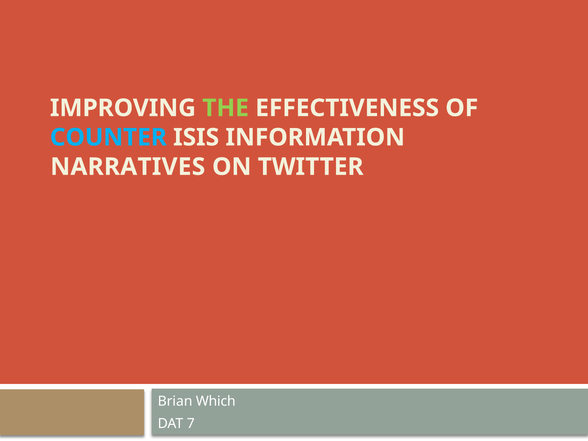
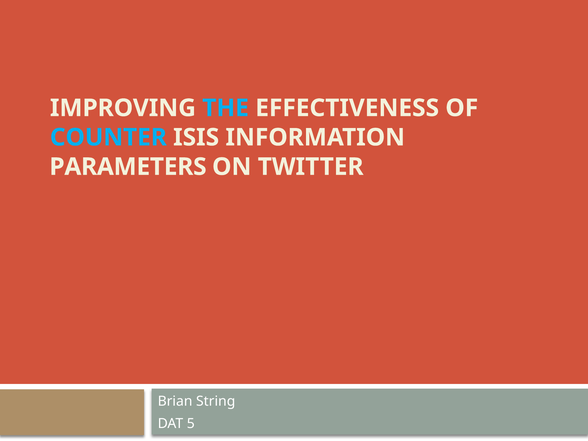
THE colour: light green -> light blue (226, 108)
NARRATIVES: NARRATIVES -> PARAMETERS (128, 167)
Which: Which -> String (216, 401)
7: 7 -> 5 (191, 424)
